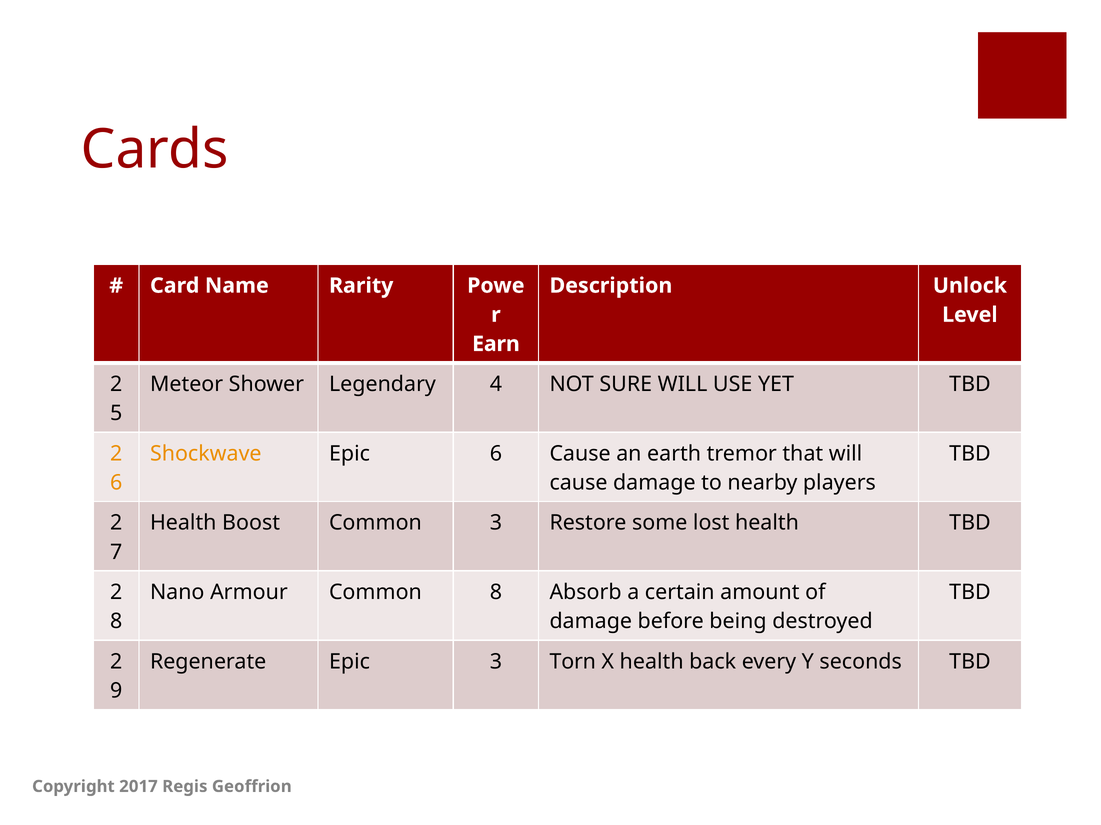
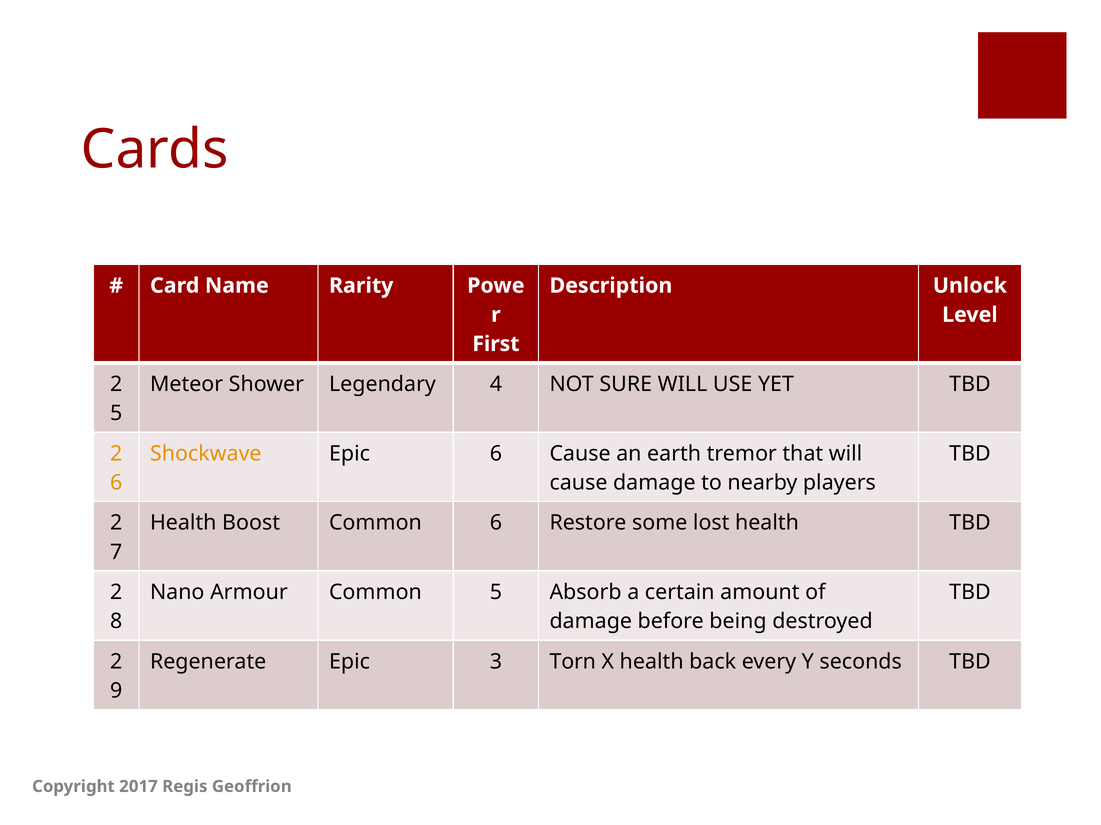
Earn: Earn -> First (496, 344)
Common 3: 3 -> 6 (496, 523)
Common 8: 8 -> 5 (496, 593)
